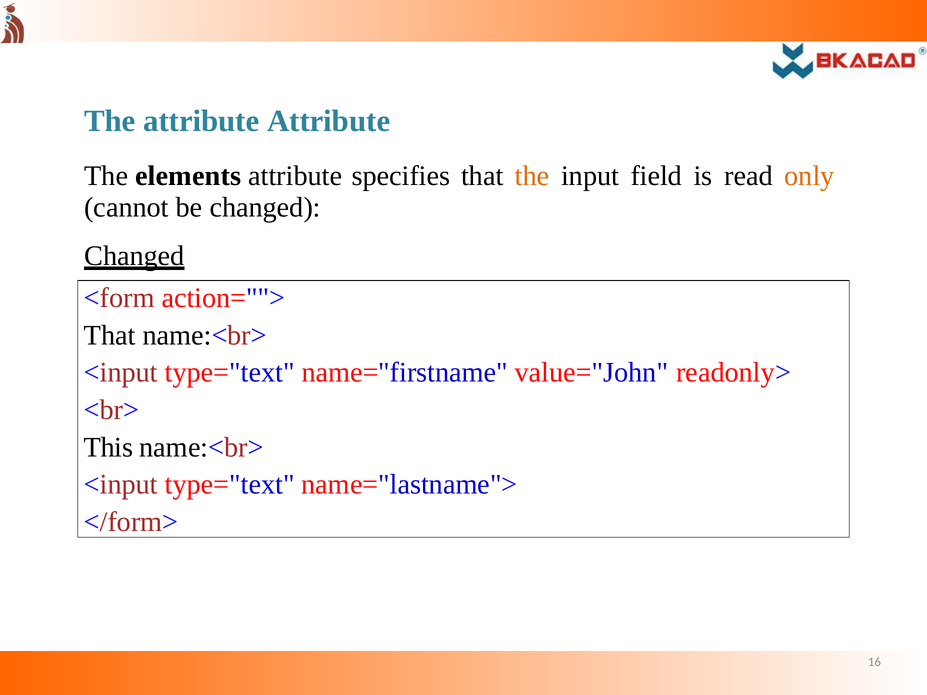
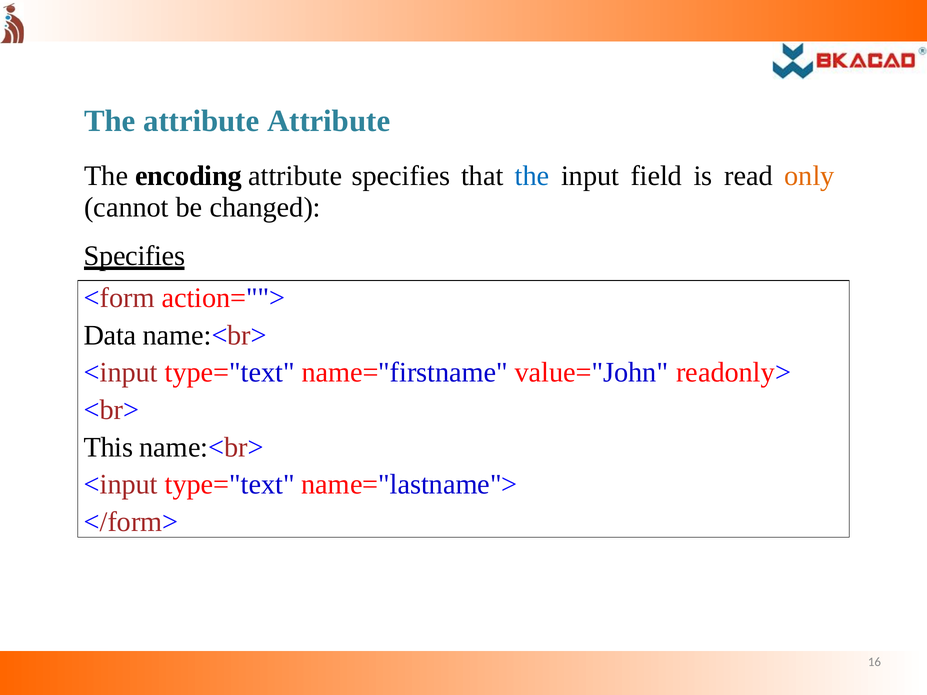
elements: elements -> encoding (188, 176)
the colour: orange -> blue (532, 176)
Changed: Changed -> Specifies (134, 256)
That: That -> Data (110, 335)
